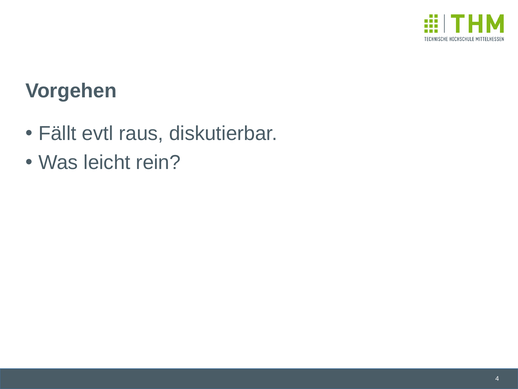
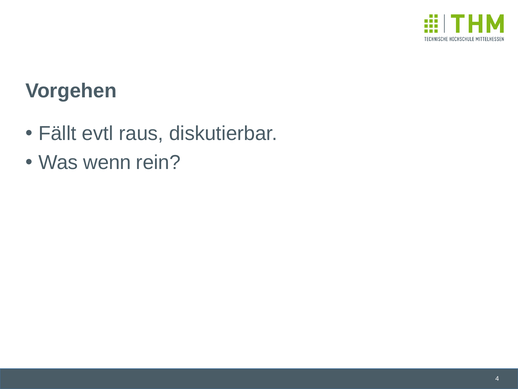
leicht: leicht -> wenn (107, 162)
